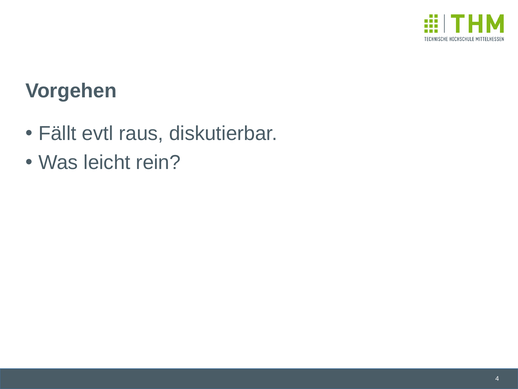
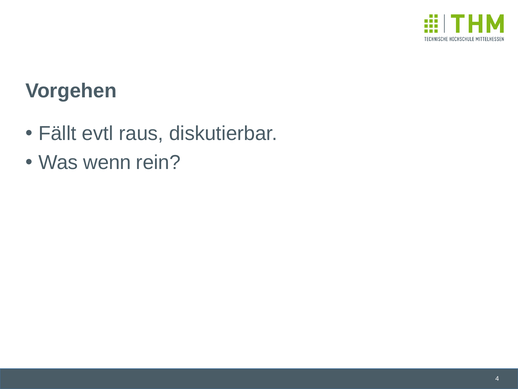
leicht: leicht -> wenn (107, 162)
